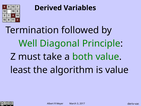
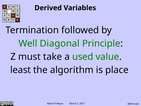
both: both -> used (83, 57)
is value: value -> place (117, 70)
